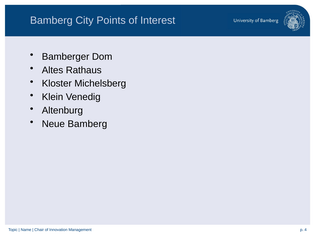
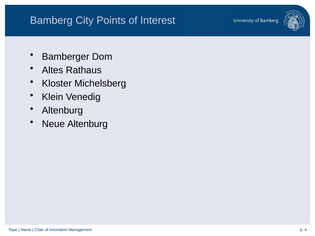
Neue Bamberg: Bamberg -> Altenburg (88, 124)
